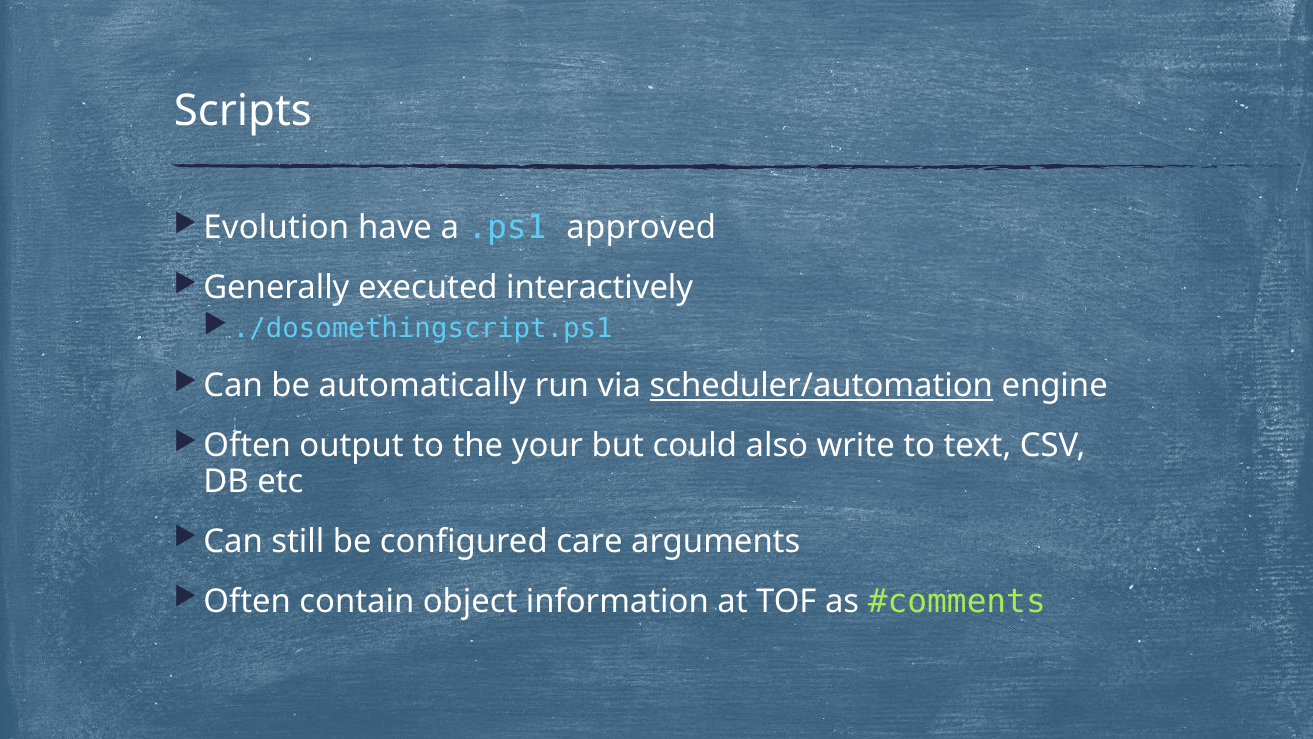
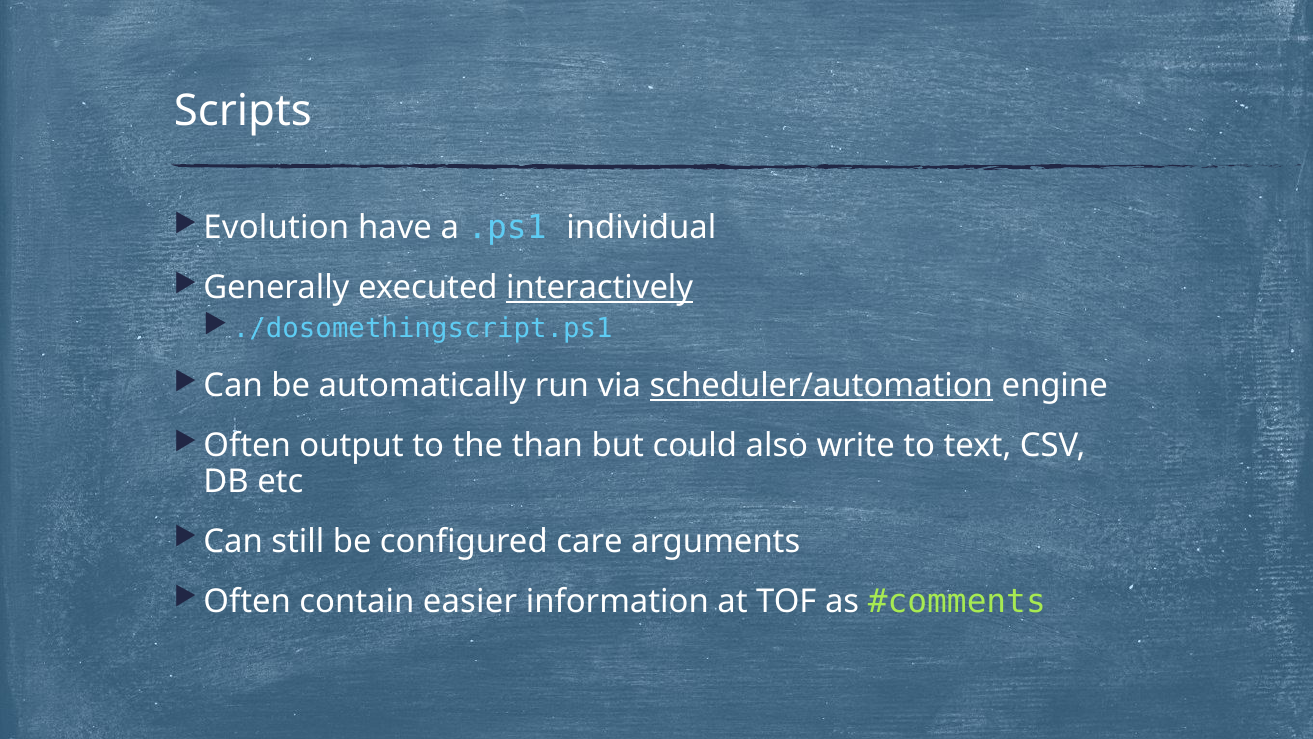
approved: approved -> individual (641, 228)
interactively underline: none -> present (600, 288)
your: your -> than (547, 446)
object: object -> easier (470, 601)
